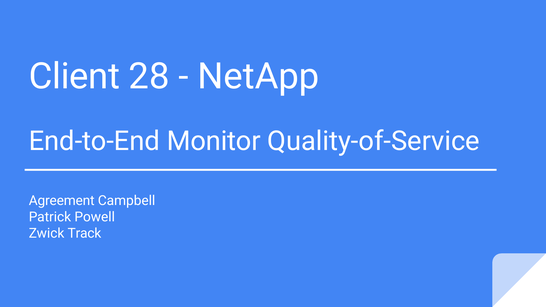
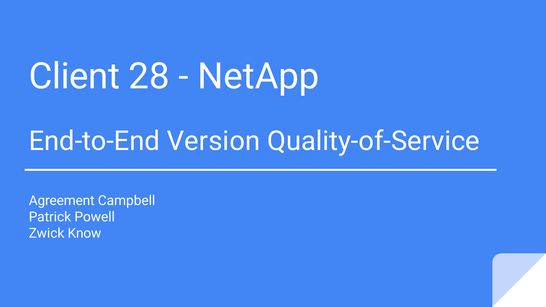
Monitor: Monitor -> Version (213, 141)
Track: Track -> Know (84, 234)
